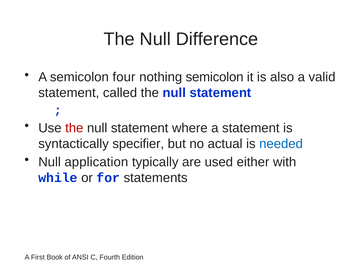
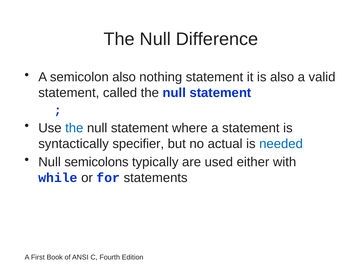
semicolon four: four -> also (124, 77)
nothing semicolon: semicolon -> statement (215, 77)
the colour: red -> blue (74, 128)
application: application -> semicolons (96, 162)
